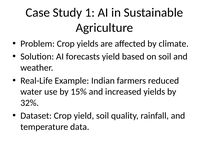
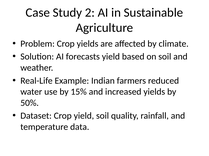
1: 1 -> 2 (90, 13)
32%: 32% -> 50% (30, 103)
